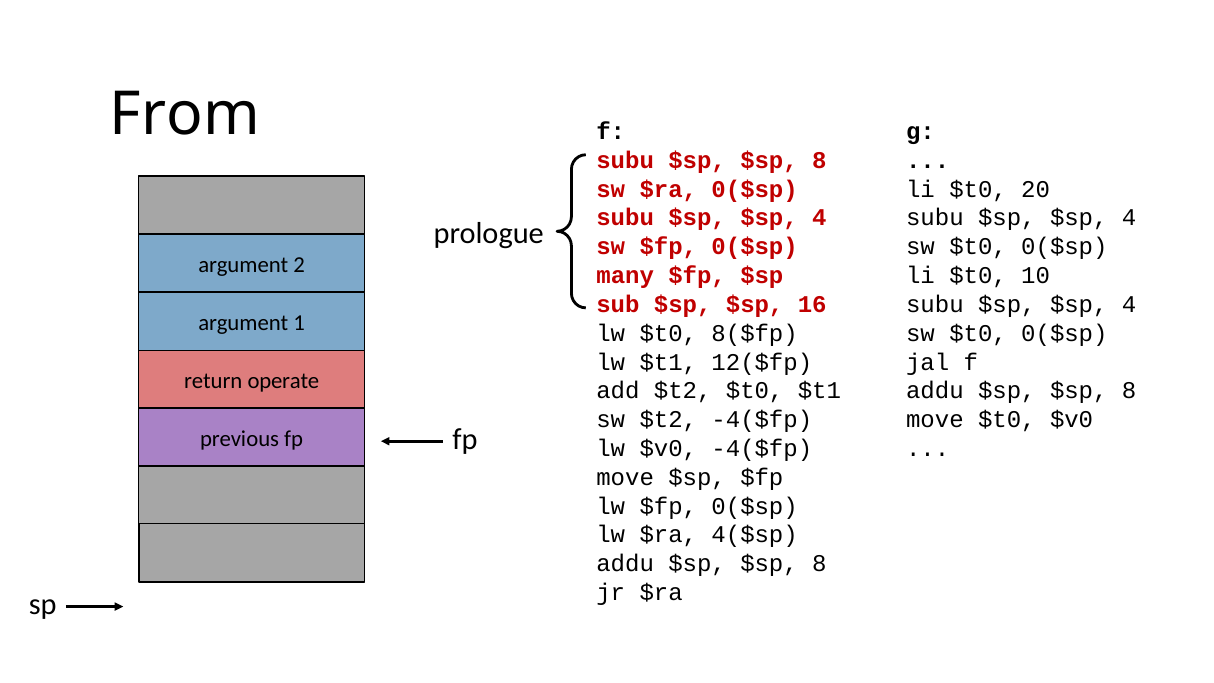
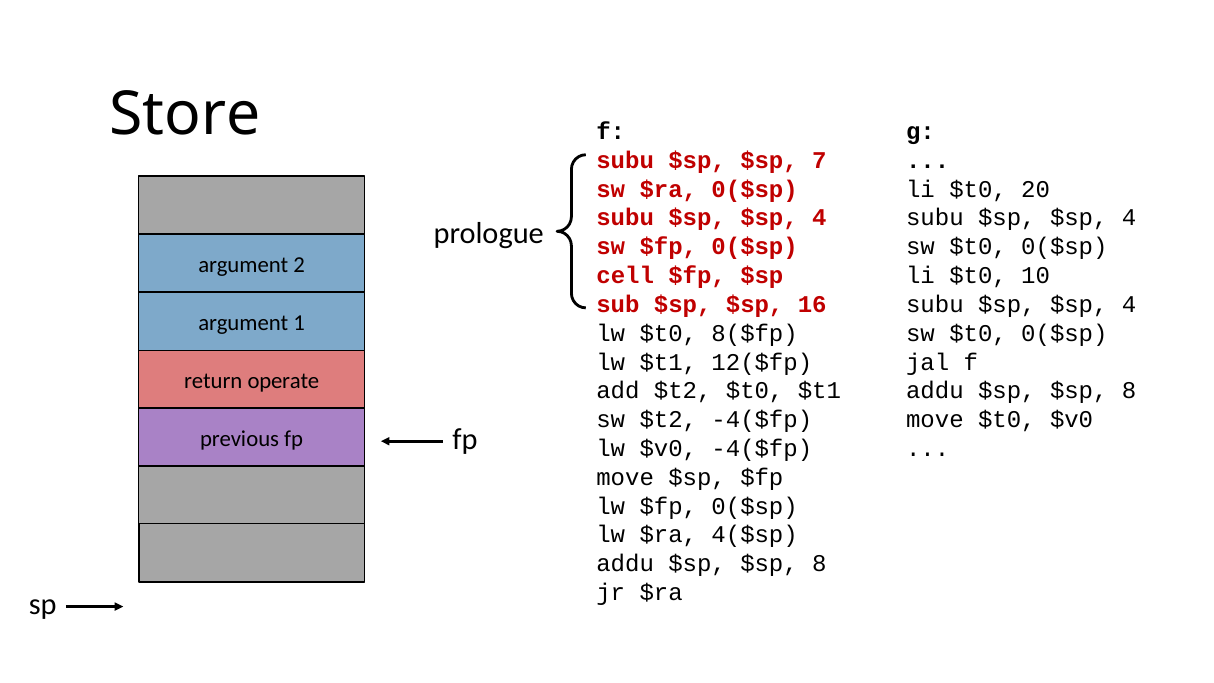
From: From -> Store (185, 115)
subu $sp $sp 8: 8 -> 7 (819, 160)
many: many -> cell (625, 276)
